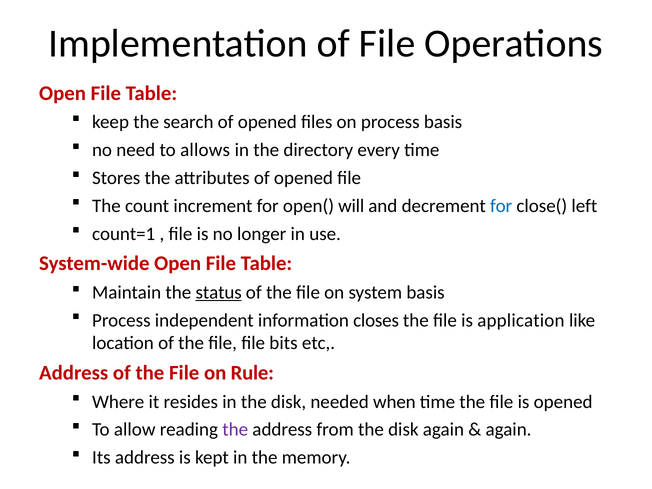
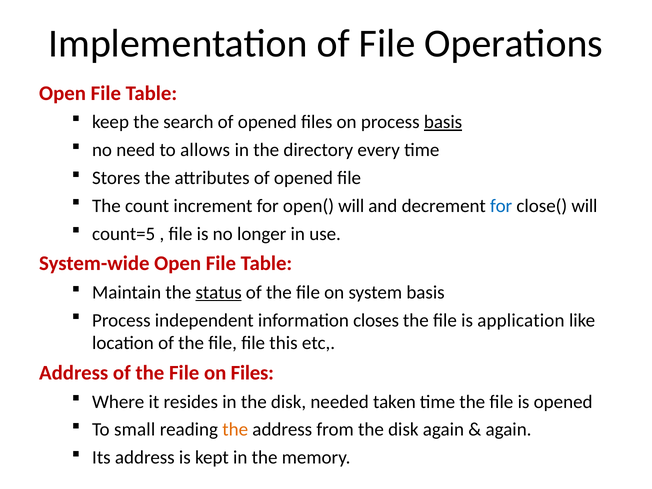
basis underline: none -> present (443, 122)
close( left: left -> will (584, 206)
count=1: count=1 -> count=5 (124, 234)
bits: bits -> this (284, 343)
on Rule: Rule -> Files (252, 373)
when: when -> taken (394, 402)
allow: allow -> small (135, 430)
the colour: purple -> orange (235, 430)
